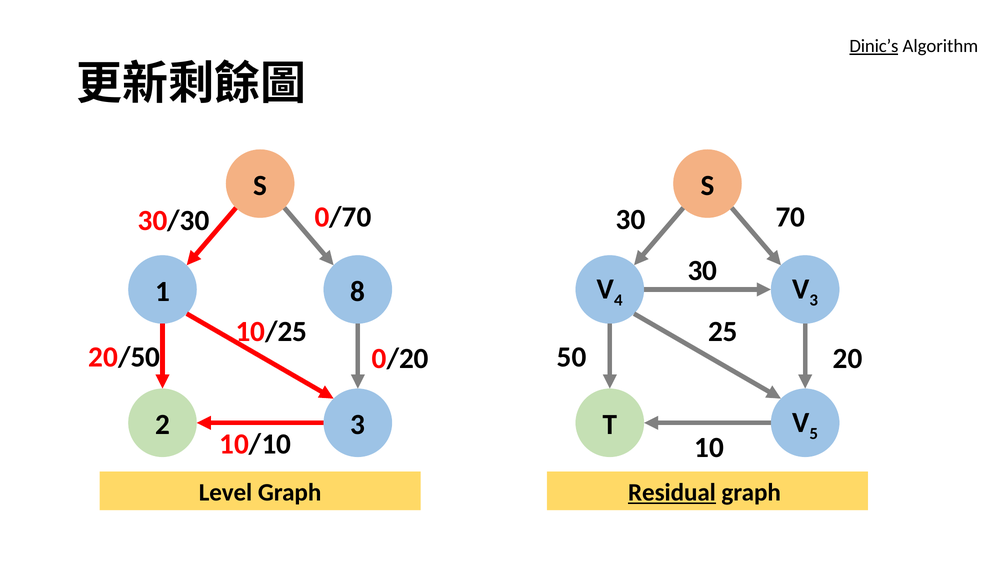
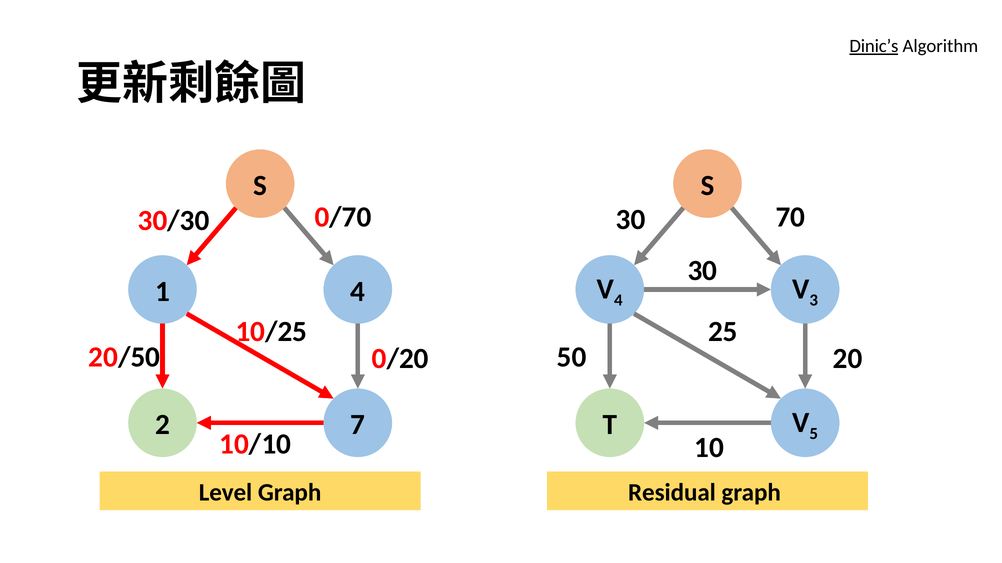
1 8: 8 -> 4 (358, 292)
2 3: 3 -> 7 (358, 425)
Residual underline: present -> none (672, 493)
